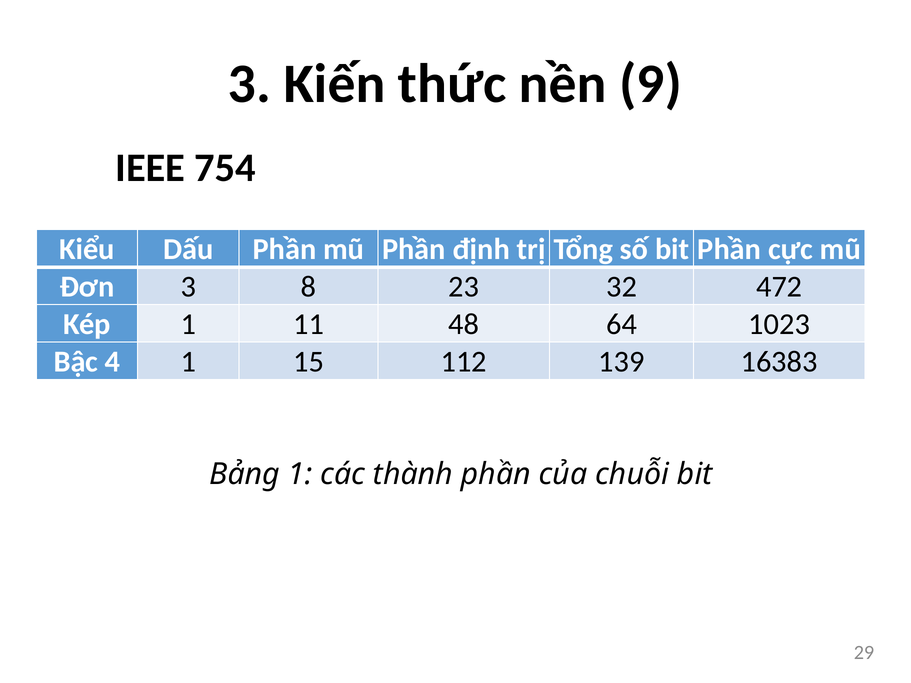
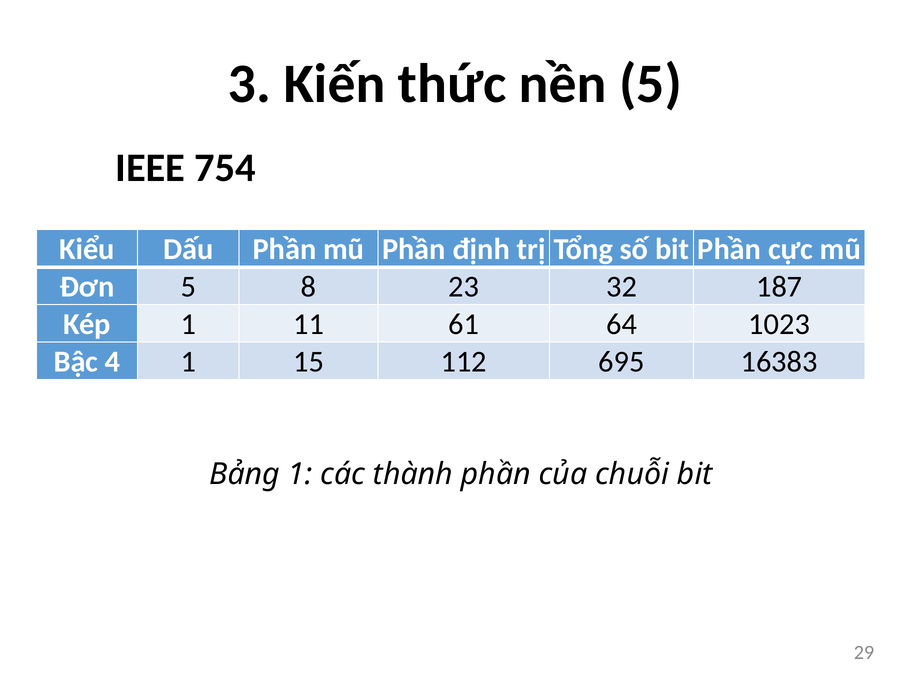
nền 9: 9 -> 5 (651, 84)
Đơn 3: 3 -> 5 (188, 287)
472: 472 -> 187 (779, 287)
48: 48 -> 61 (464, 324)
139: 139 -> 695 (621, 362)
